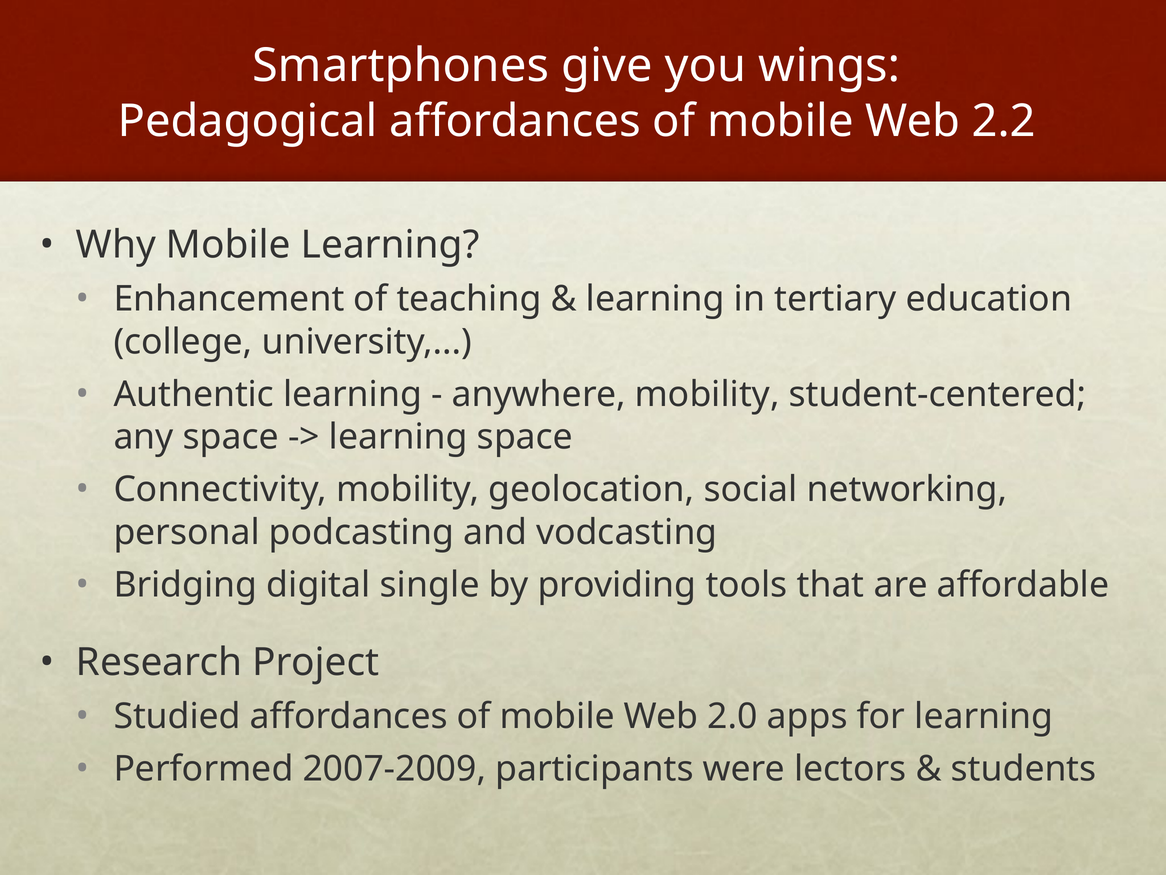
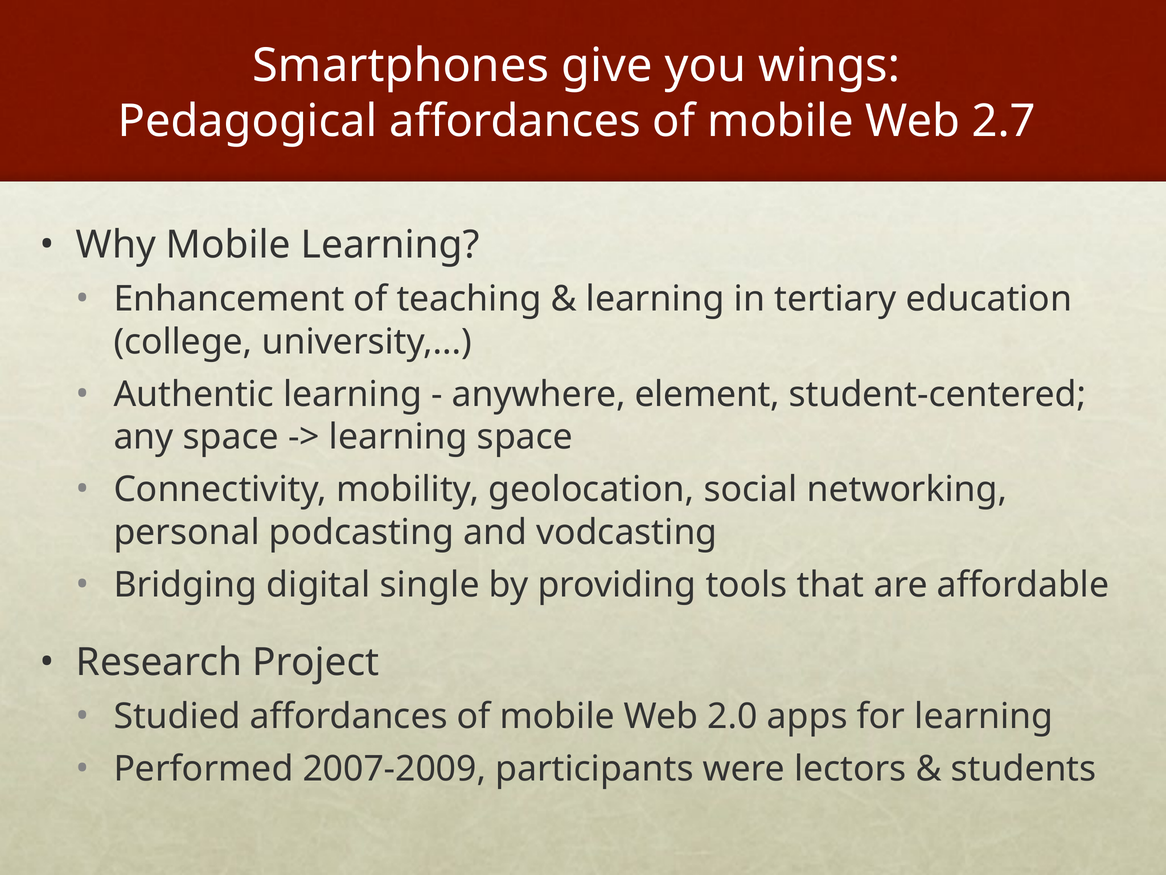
2.2: 2.2 -> 2.7 (1004, 121)
anywhere mobility: mobility -> element (707, 394)
